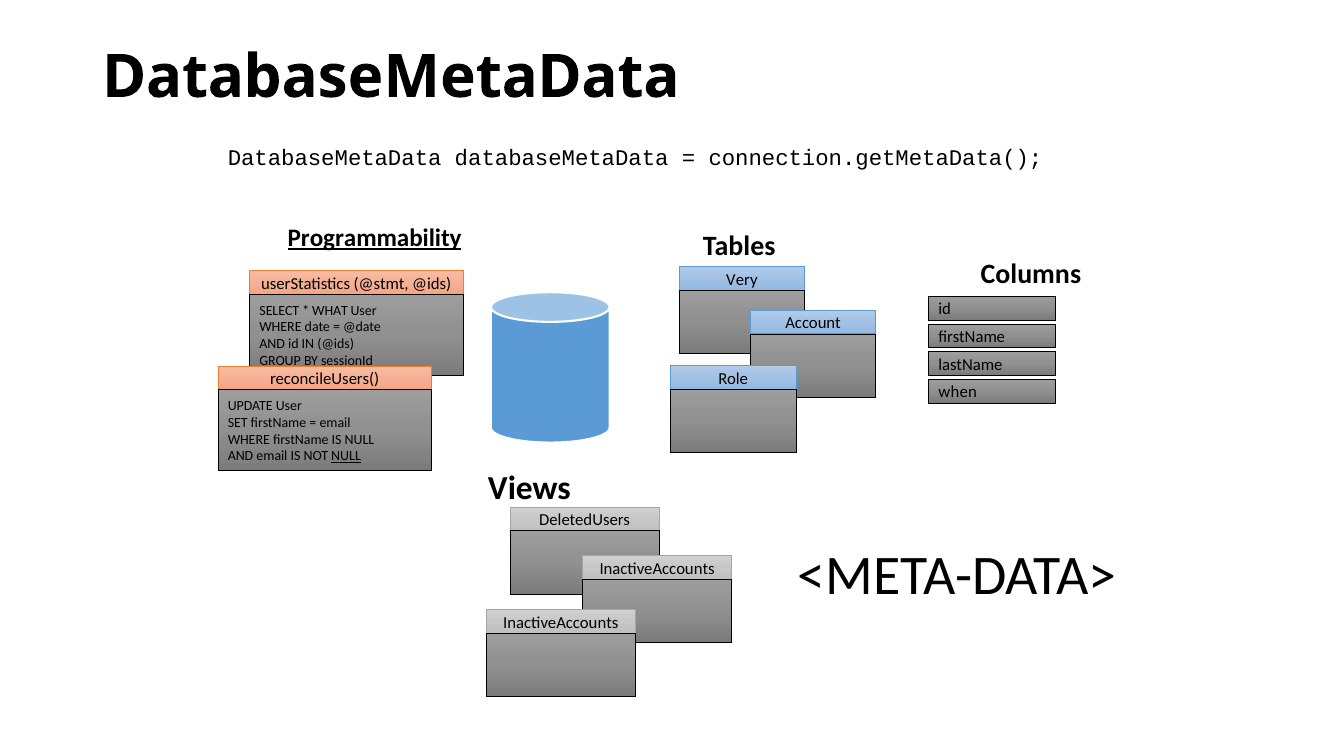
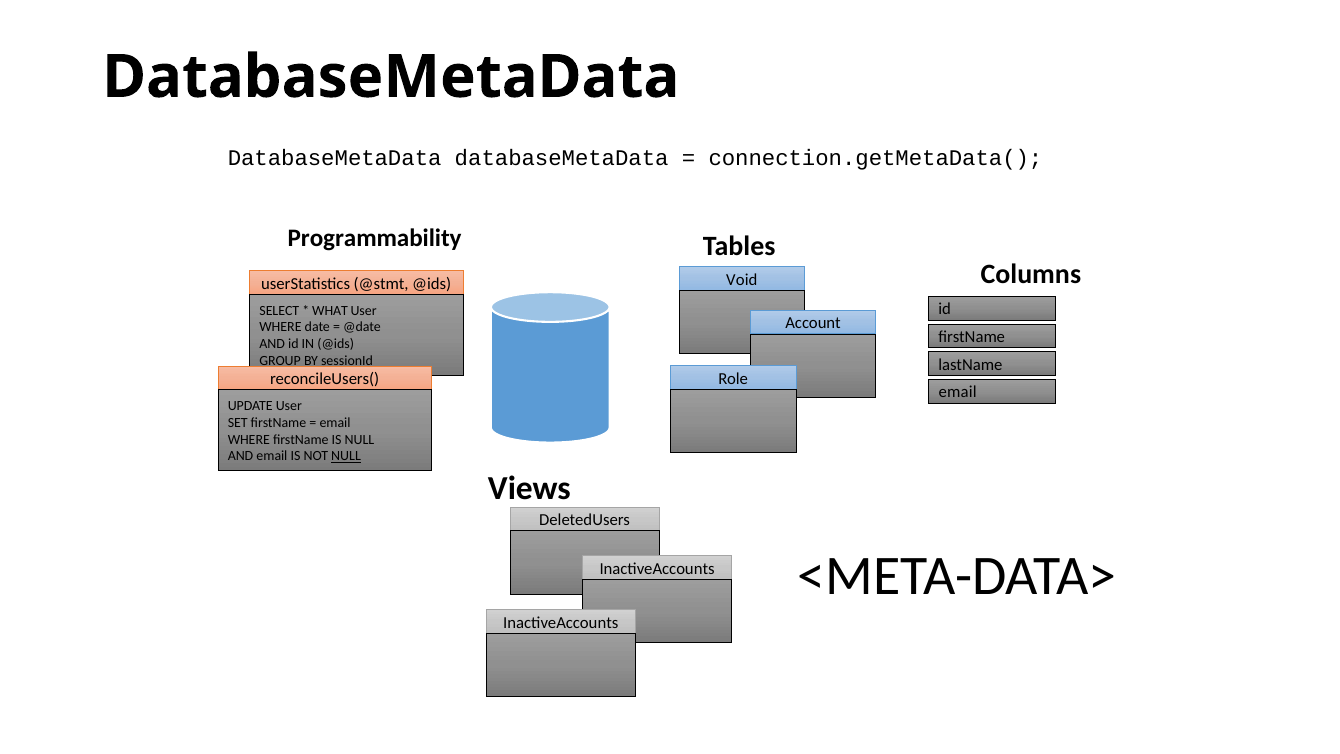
Programmability underline: present -> none (375, 238)
Very: Very -> Void (742, 280)
when: when -> email (958, 392)
